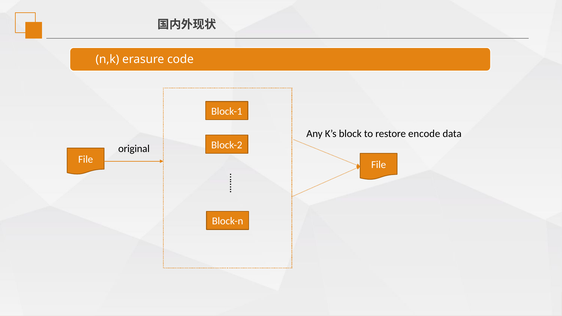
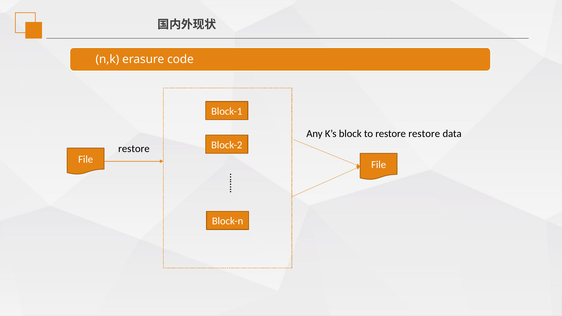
restore encode: encode -> restore (424, 134)
original: original -> restore (134, 149)
